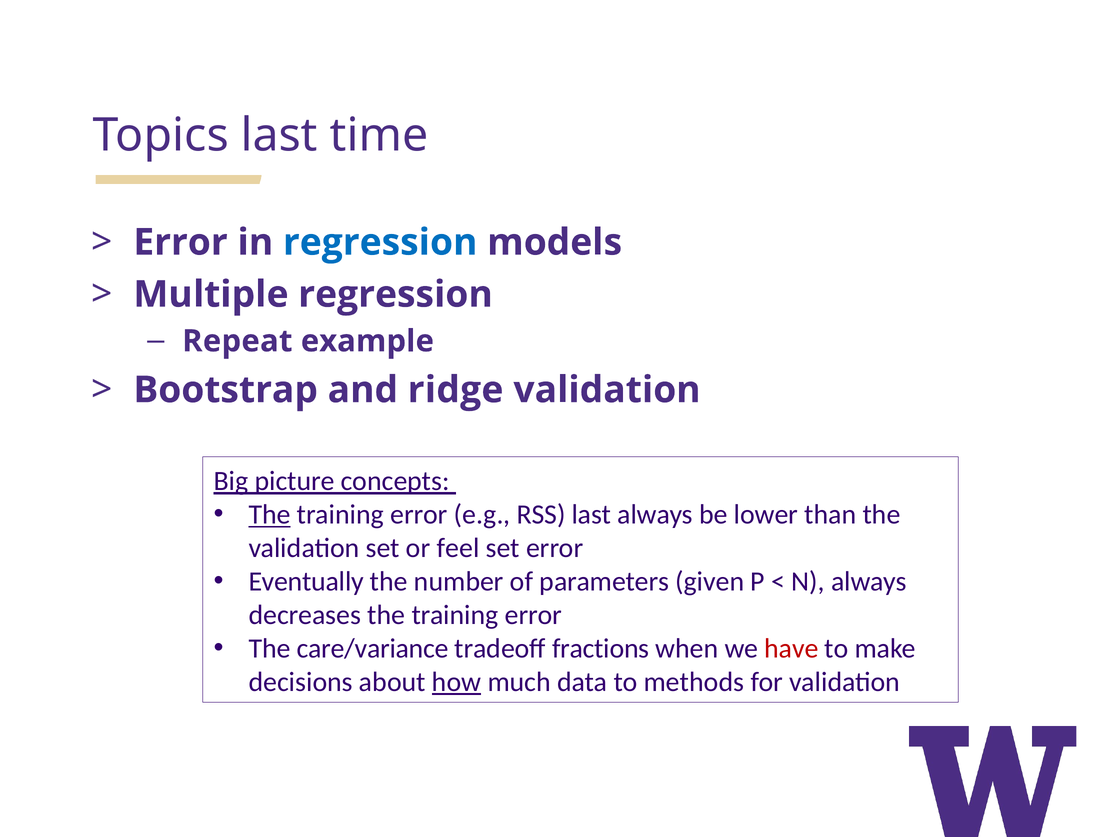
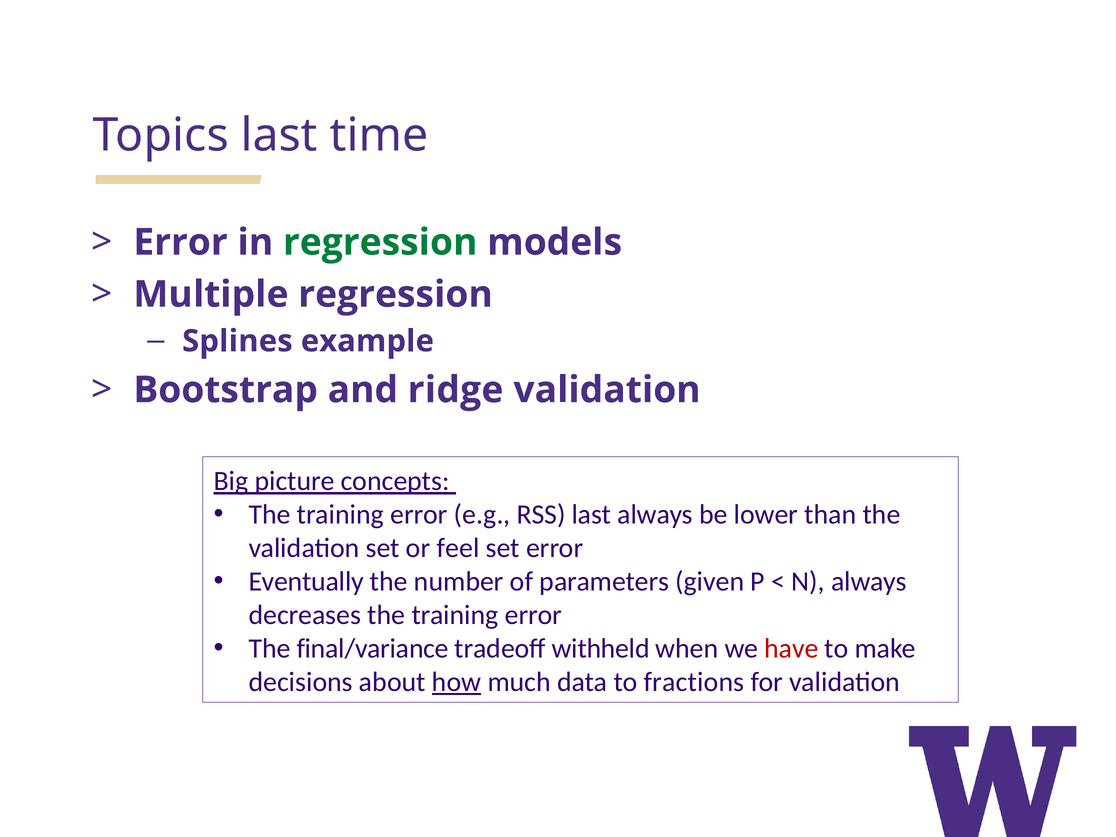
regression colour: blue -> green (380, 242)
Repeat: Repeat -> Splines (237, 341)
The underline: present -> none (270, 515)
care/variance: care/variance -> final/variance (373, 649)
fractions: fractions -> withheld (601, 649)
methods: methods -> fractions (694, 682)
